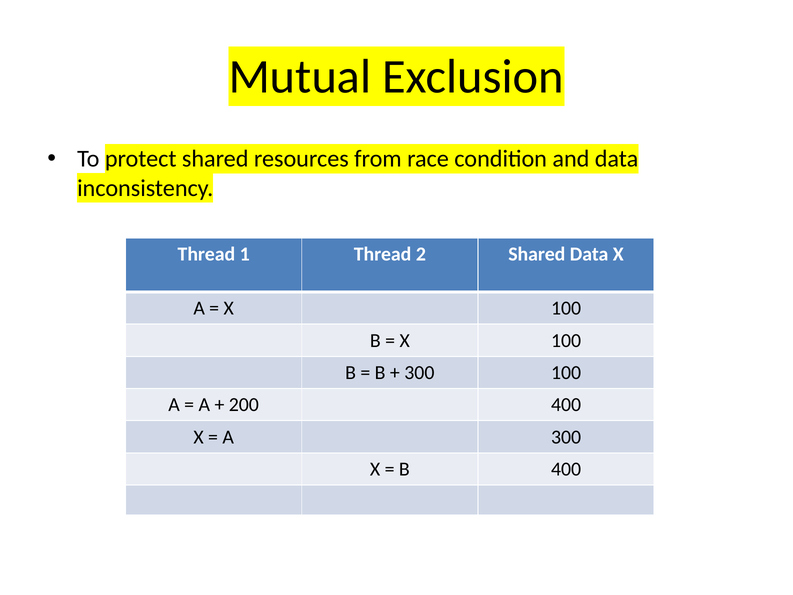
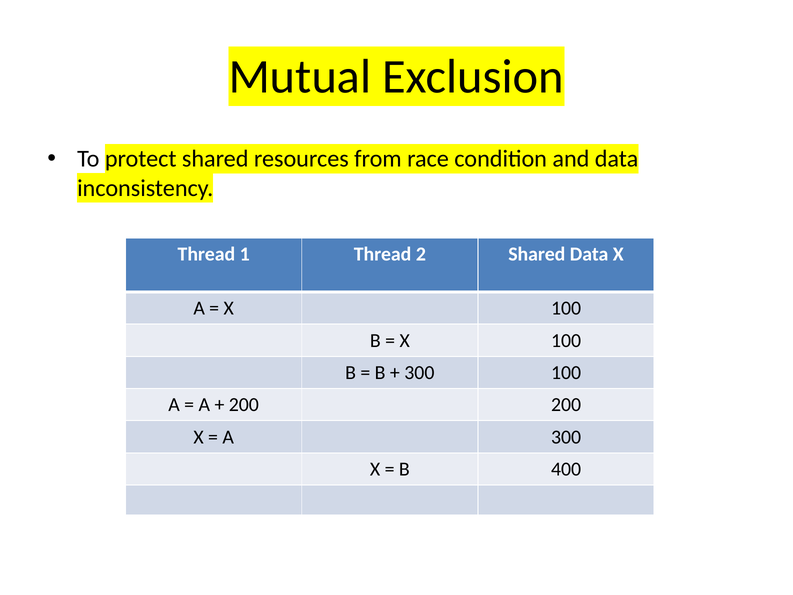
200 400: 400 -> 200 (566, 405)
